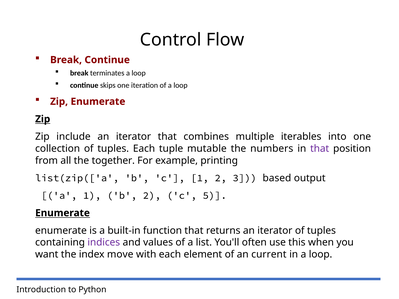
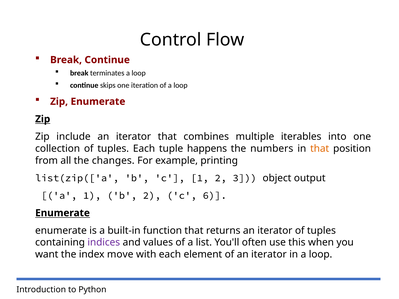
mutable: mutable -> happens (207, 149)
that colour: purple -> orange (320, 149)
together: together -> changes (113, 161)
based: based -> object (277, 178)
5: 5 -> 6 (215, 196)
of an current: current -> iterator (269, 255)
